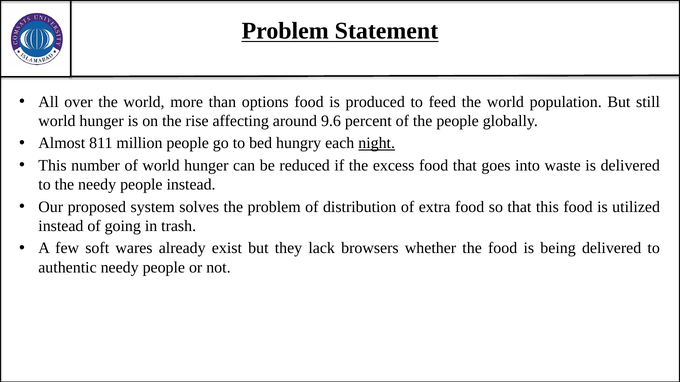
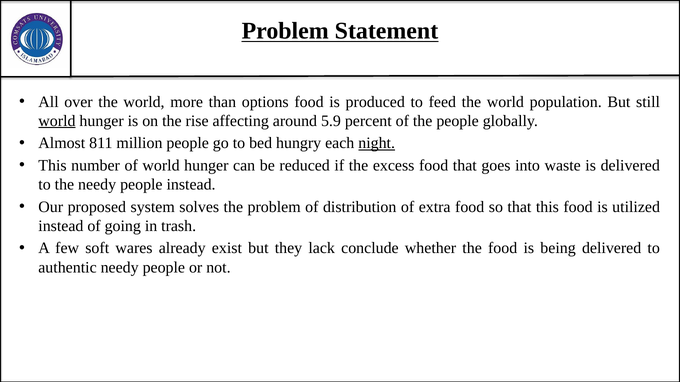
world underline: none -> present (57, 121)
9.6: 9.6 -> 5.9 (331, 121)
browsers: browsers -> conclude (370, 249)
